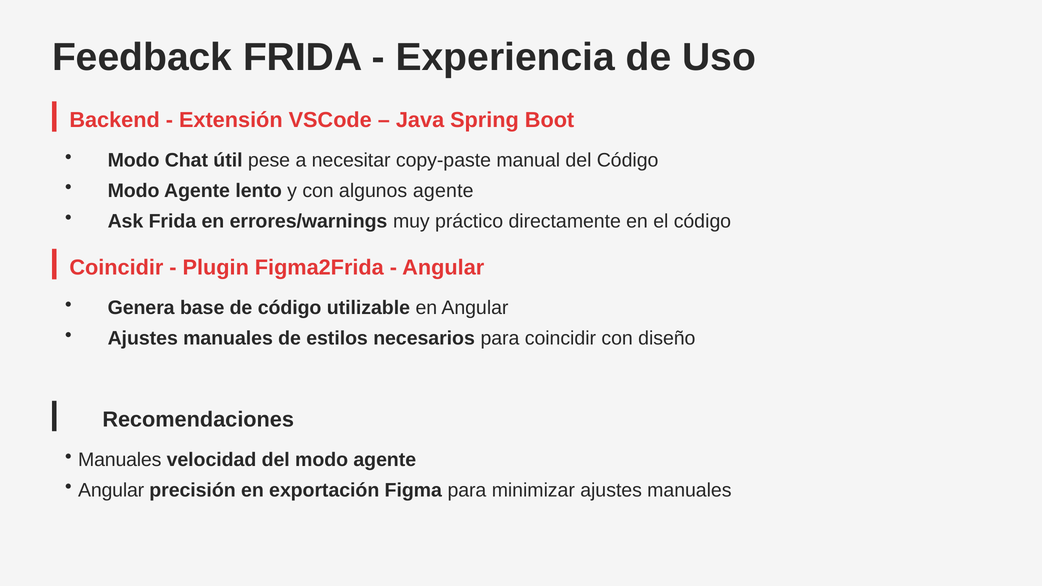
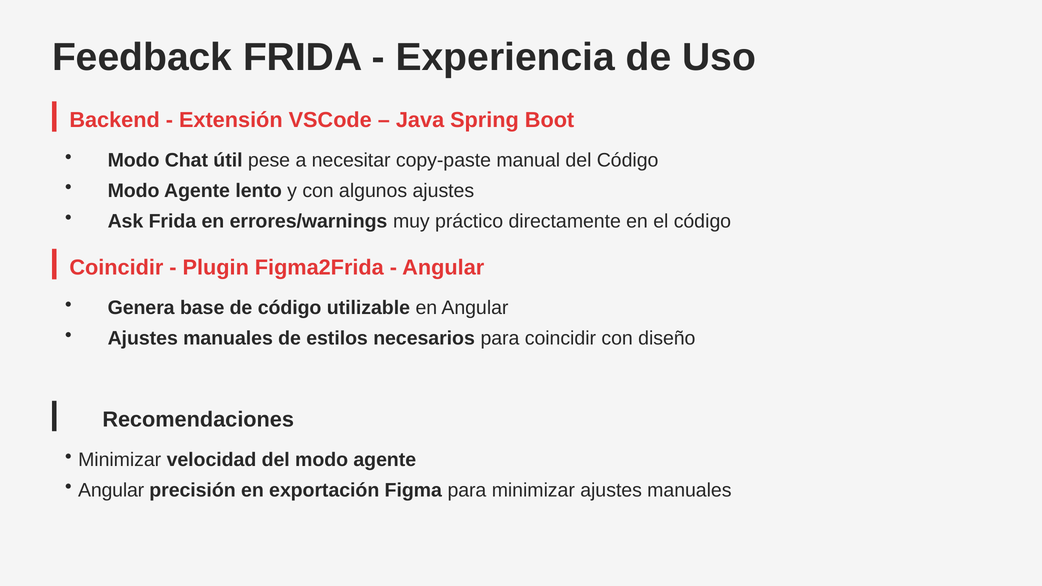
algunos agente: agente -> ajustes (443, 191)
Manuales: Manuales -> Minimizar (120, 460)
